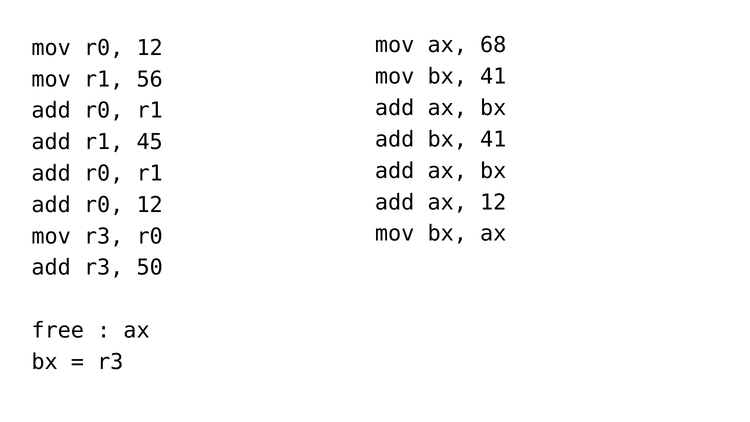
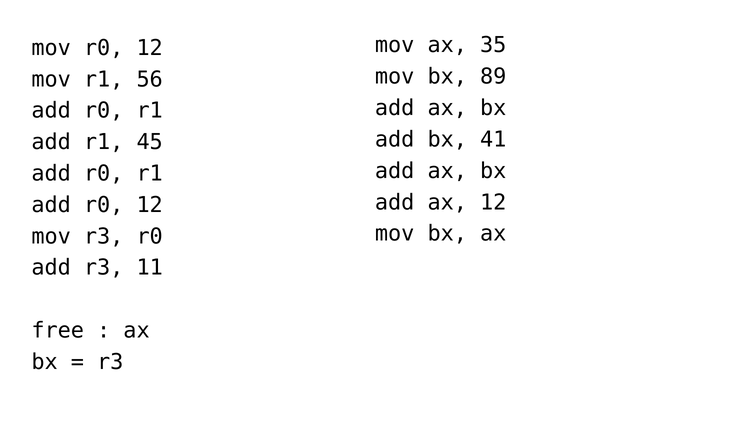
68: 68 -> 35 (493, 45)
mov bx 41: 41 -> 89 (493, 77)
50: 50 -> 11 (150, 268)
